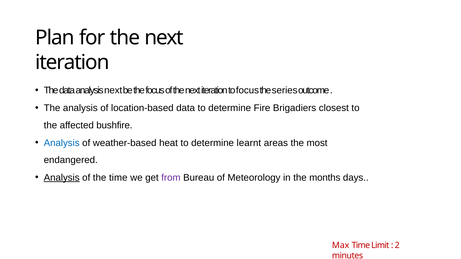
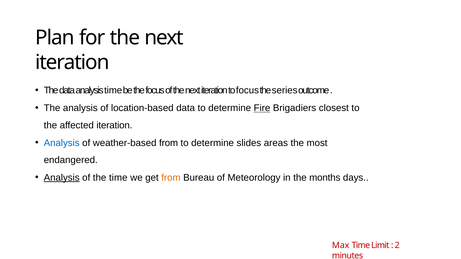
analysis next: next -> time (113, 91)
Fire underline: none -> present (262, 108)
affected bushfire: bushfire -> iteration (114, 125)
weather-based heat: heat -> from (169, 143)
learnt: learnt -> slides (249, 143)
from colour: purple -> orange (171, 178)
